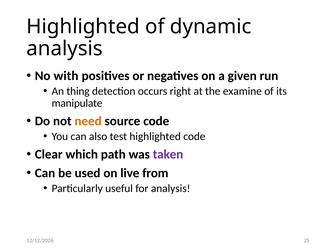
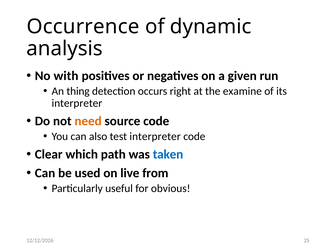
Highlighted: Highlighted -> Occurrence (83, 27)
manipulate: manipulate -> interpreter (77, 103)
test highlighted: highlighted -> interpreter (155, 136)
taken colour: purple -> blue (168, 154)
for analysis: analysis -> obvious (171, 188)
